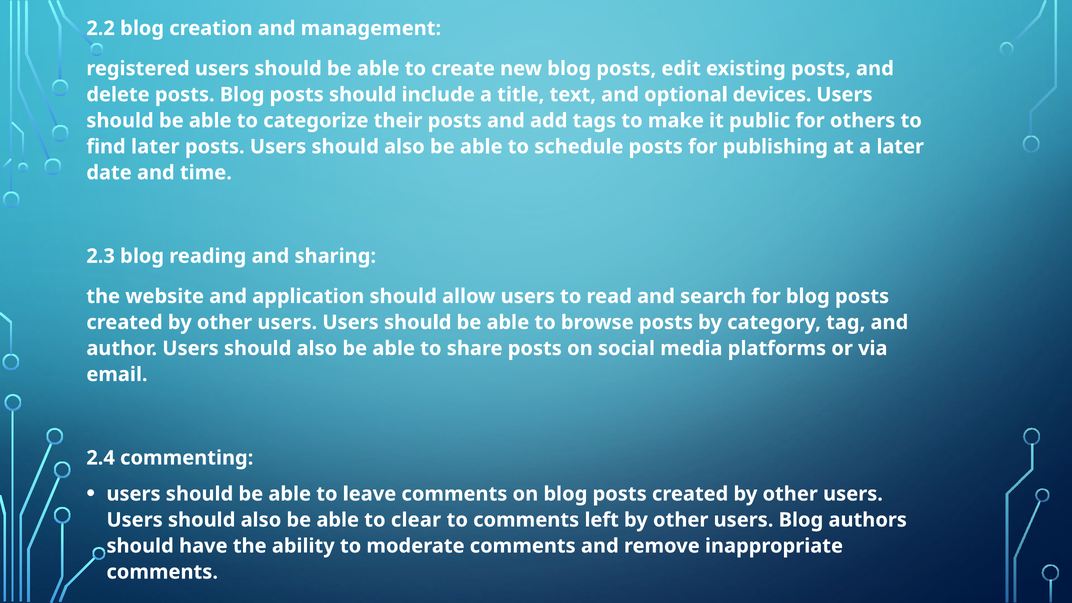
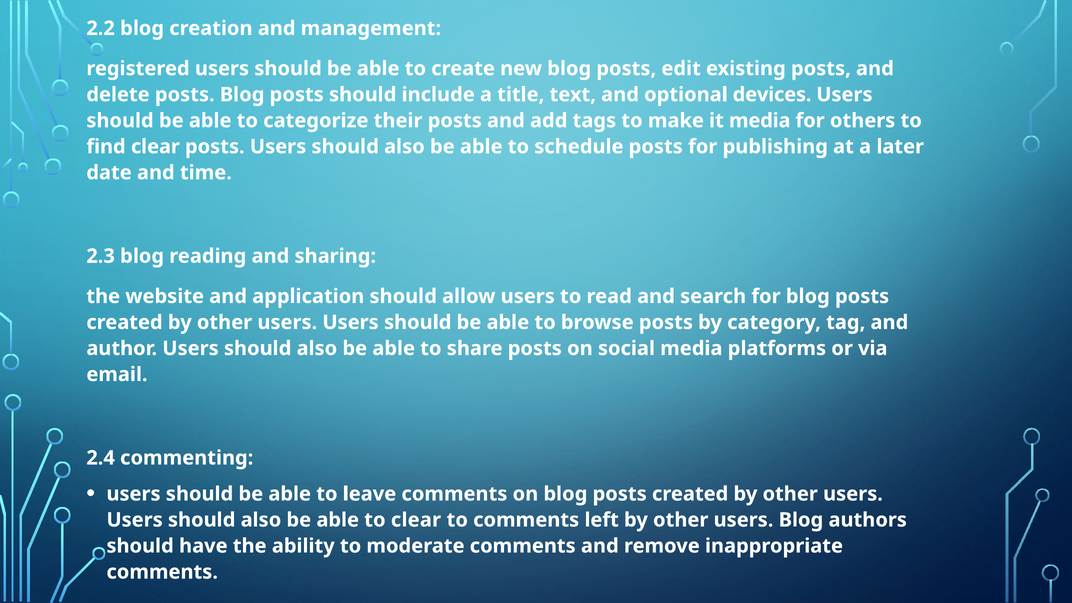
it public: public -> media (760, 121)
find later: later -> clear (155, 147)
